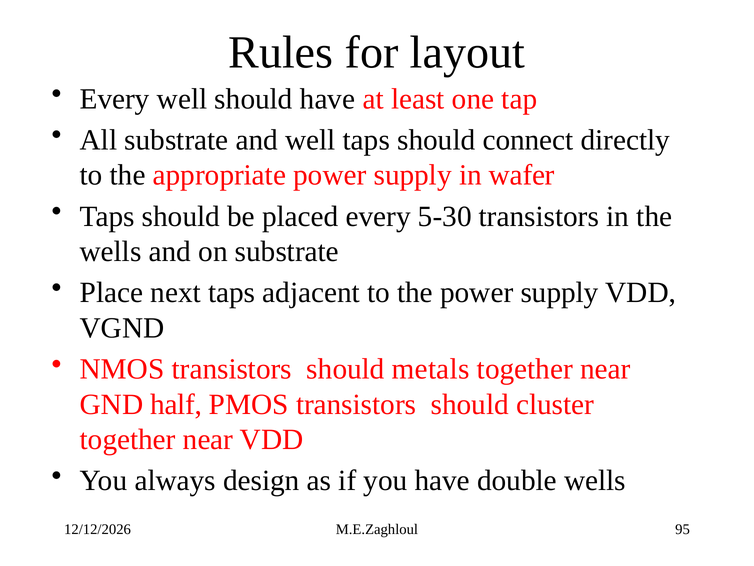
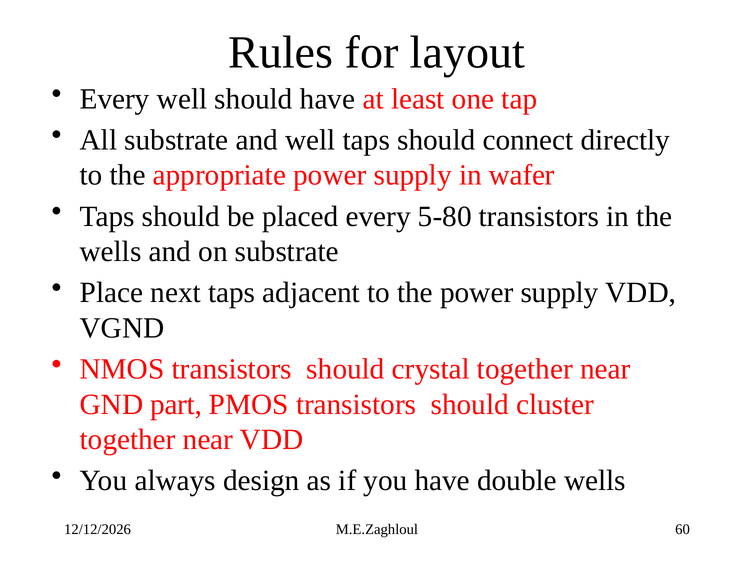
5-30: 5-30 -> 5-80 (445, 216)
metals: metals -> crystal (431, 369)
half: half -> part (176, 404)
95: 95 -> 60 (683, 529)
